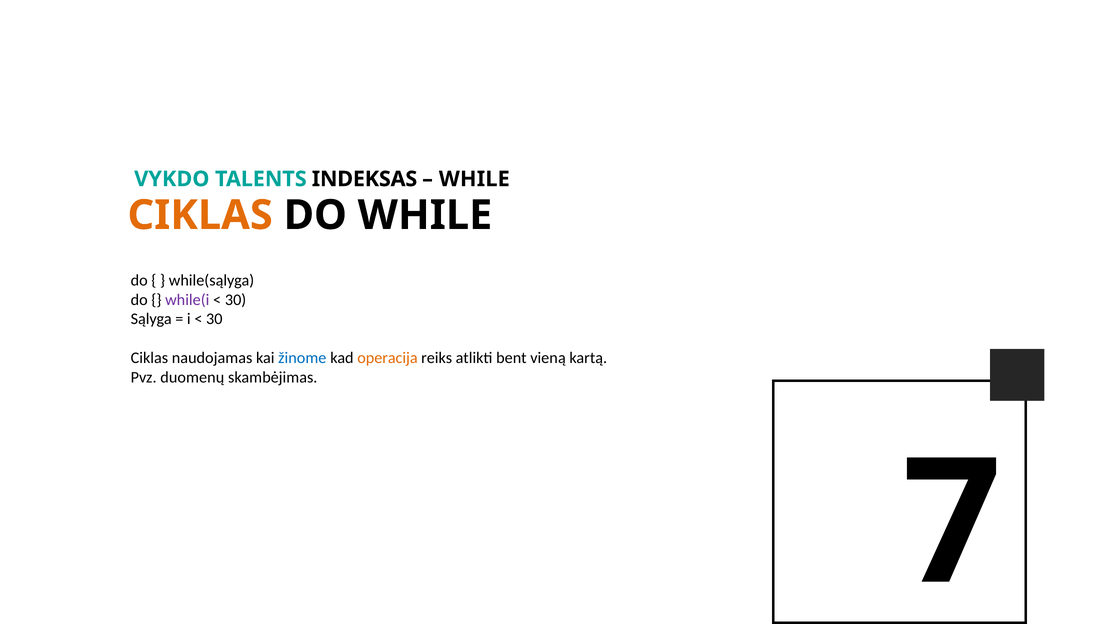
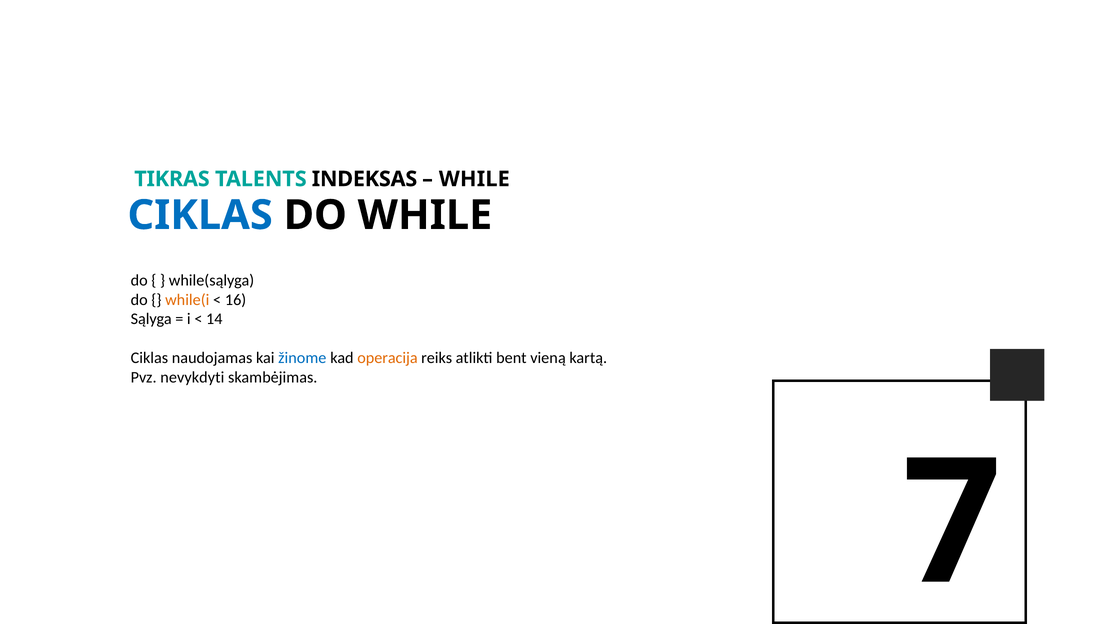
VYKDO: VYKDO -> TIKRAS (172, 179)
CIKLAS colour: orange -> blue (200, 215)
while(i colour: purple -> orange (187, 300)
30: 30 -> 16 (236, 300)
30: 30 -> 14 (214, 319)
duomenų: duomenų -> nevykdyti (192, 377)
